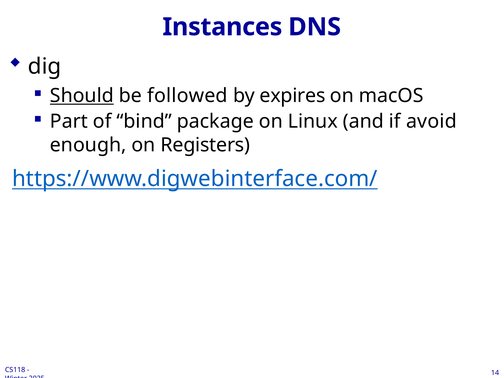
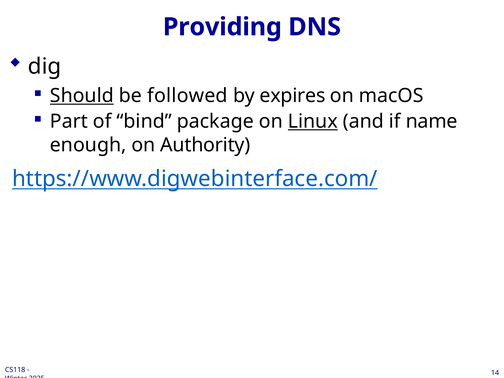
Instances: Instances -> Providing (222, 27)
Linux underline: none -> present (313, 121)
avoid: avoid -> name (432, 121)
Registers: Registers -> Authority (205, 145)
